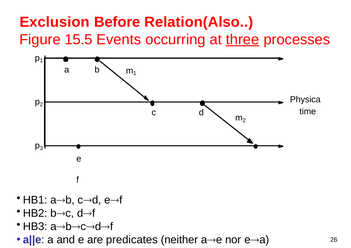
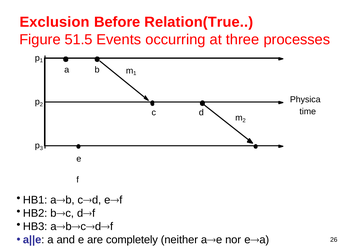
Relation(Also: Relation(Also -> Relation(True (199, 22)
15.5: 15.5 -> 51.5 (79, 40)
three underline: present -> none (243, 40)
predicates: predicates -> completely (132, 240)
